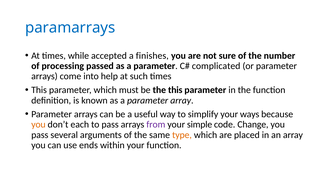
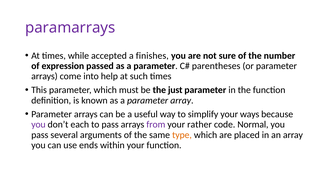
paramarrays colour: blue -> purple (70, 28)
processing: processing -> expression (63, 66)
complicated: complicated -> parentheses (216, 66)
the this: this -> just (175, 90)
you colour: orange -> purple (38, 125)
simple: simple -> rather (200, 125)
Change: Change -> Normal (253, 125)
